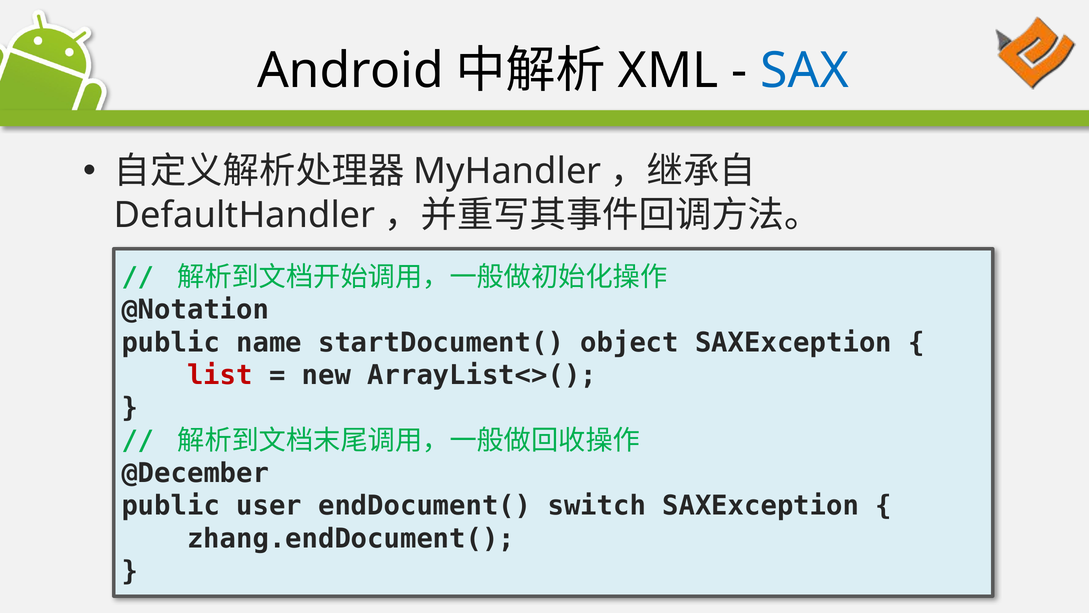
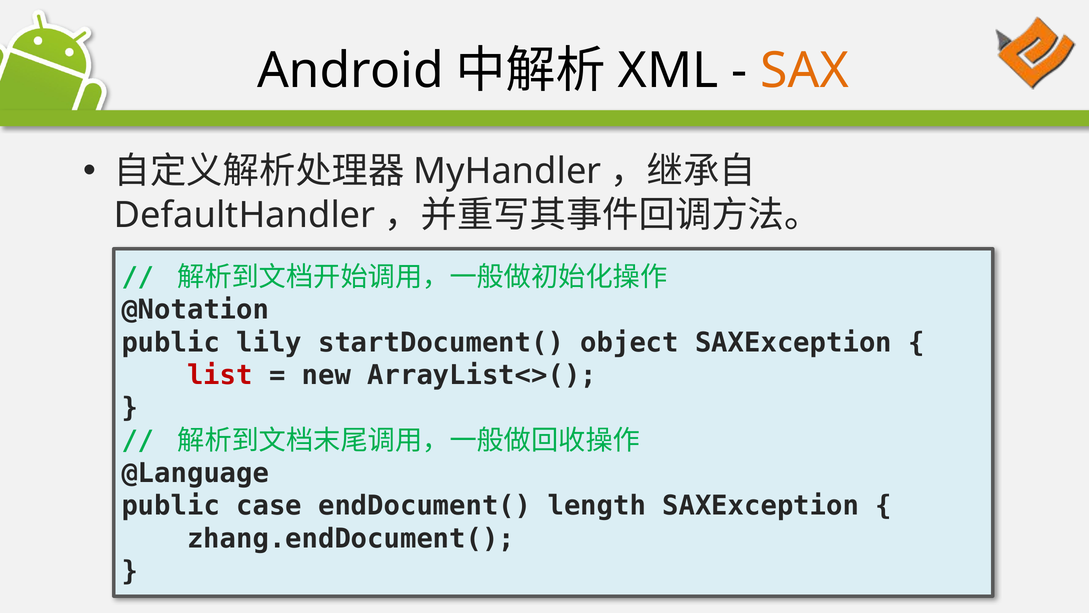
SAX colour: blue -> orange (805, 71)
name: name -> lily (269, 342)
@December: @December -> @Language (195, 473)
user: user -> case (269, 506)
switch: switch -> length (597, 506)
